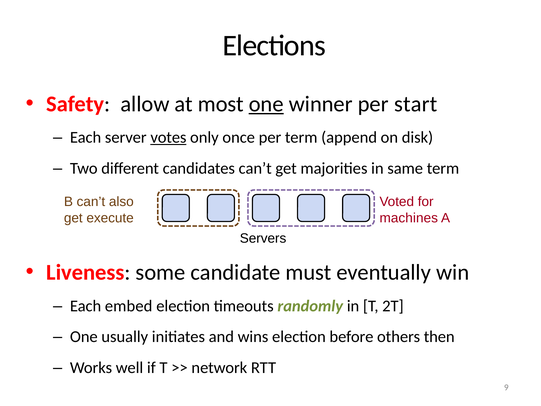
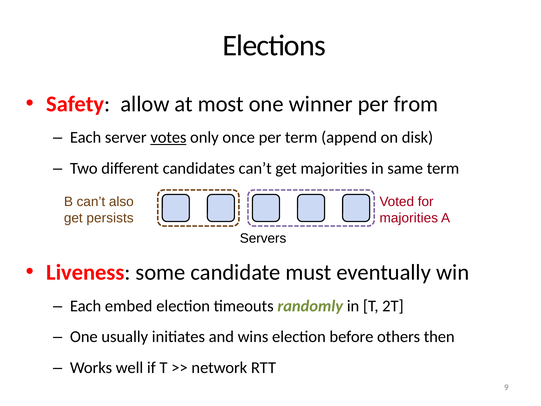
one underline: present -> none (266, 104)
start: start -> from (416, 104)
execute: execute -> persists (110, 218)
machines: machines -> majorities (409, 218)
